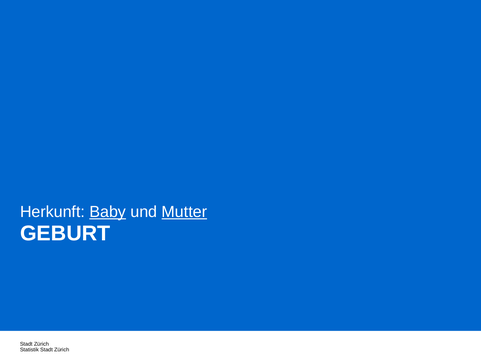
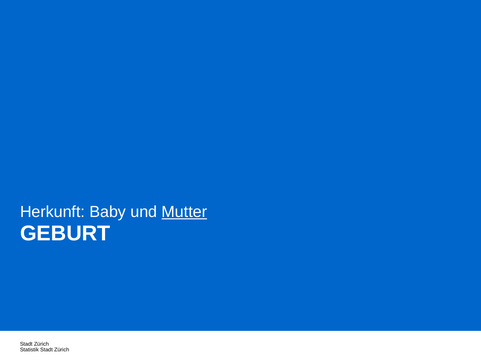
Baby underline: present -> none (108, 212)
